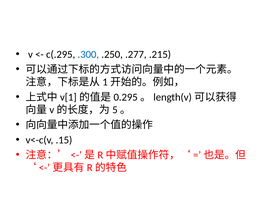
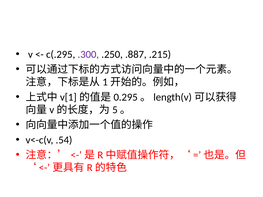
.300 colour: blue -> purple (88, 54)
.277: .277 -> .887 (136, 54)
.15: .15 -> .54 (64, 140)
